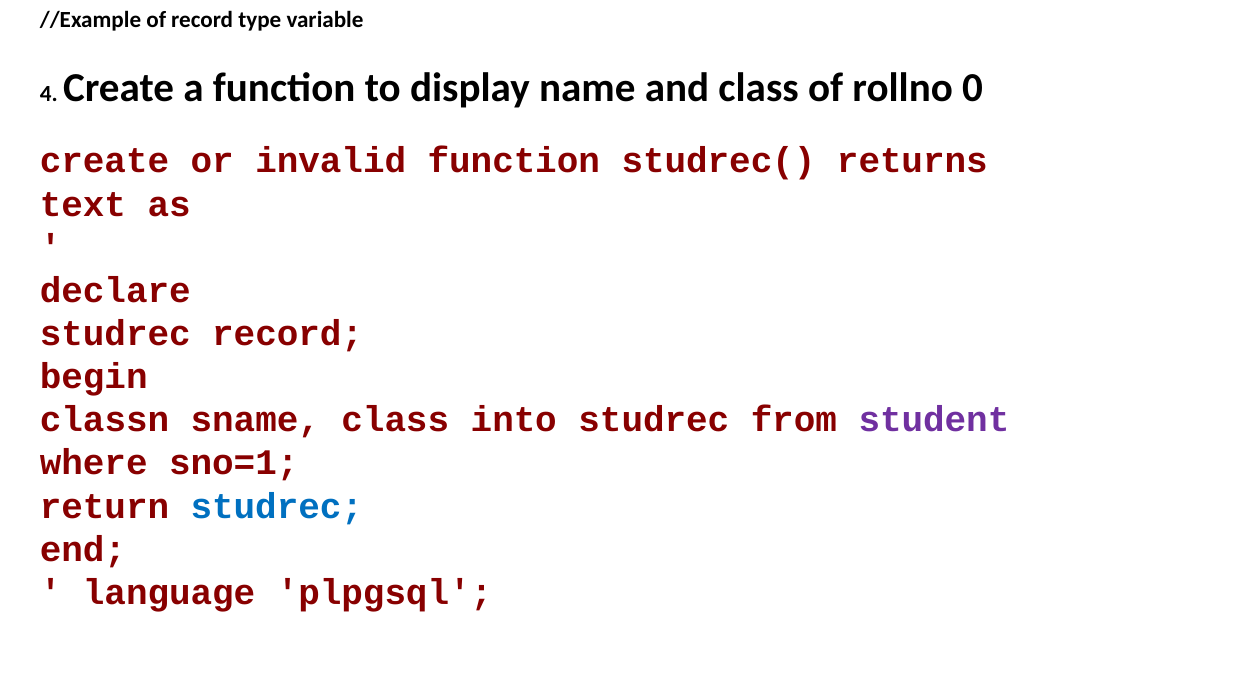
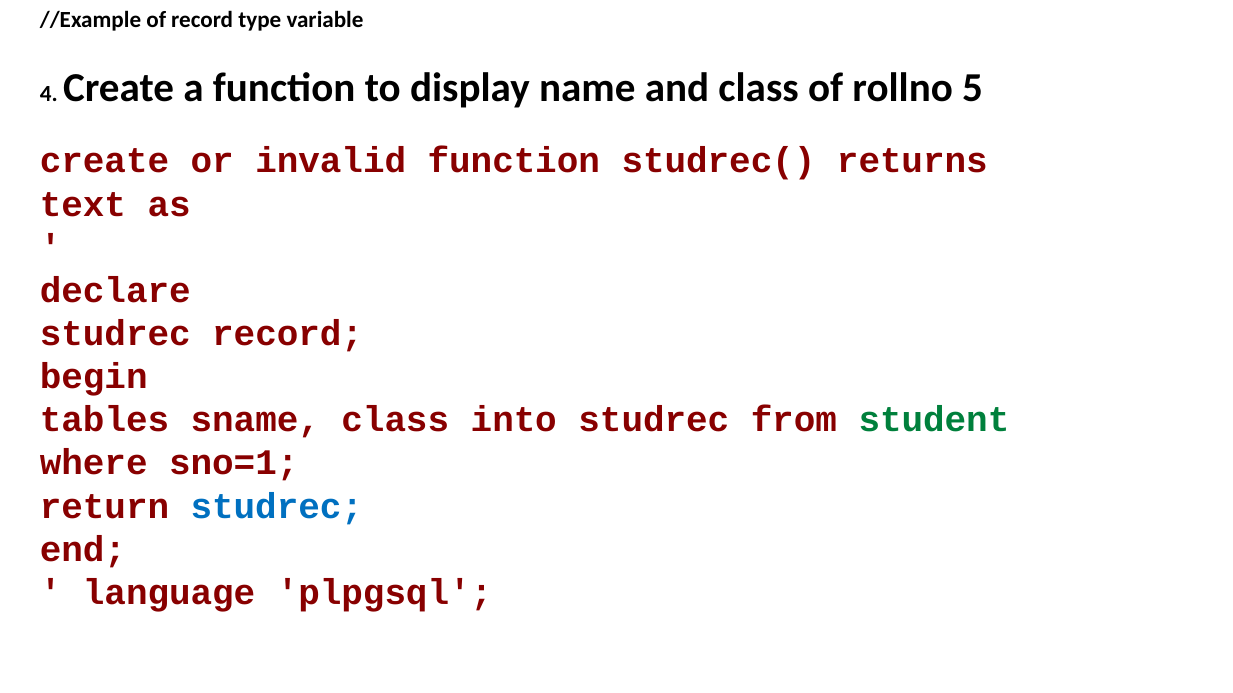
0: 0 -> 5 (973, 88)
classn: classn -> tables (105, 420)
student colour: purple -> green (934, 420)
